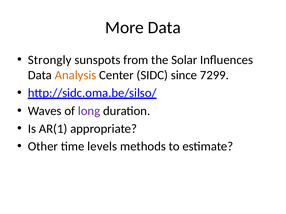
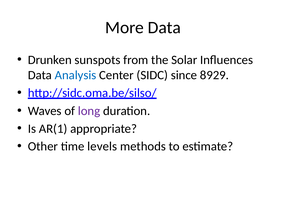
Strongly: Strongly -> Drunken (50, 60)
Analysis colour: orange -> blue (76, 75)
7299: 7299 -> 8929 (214, 75)
